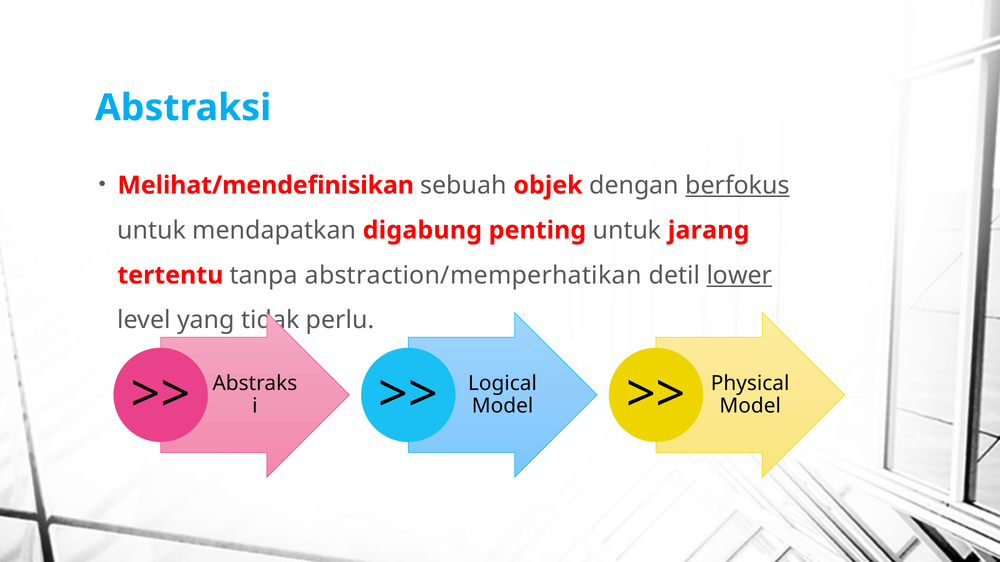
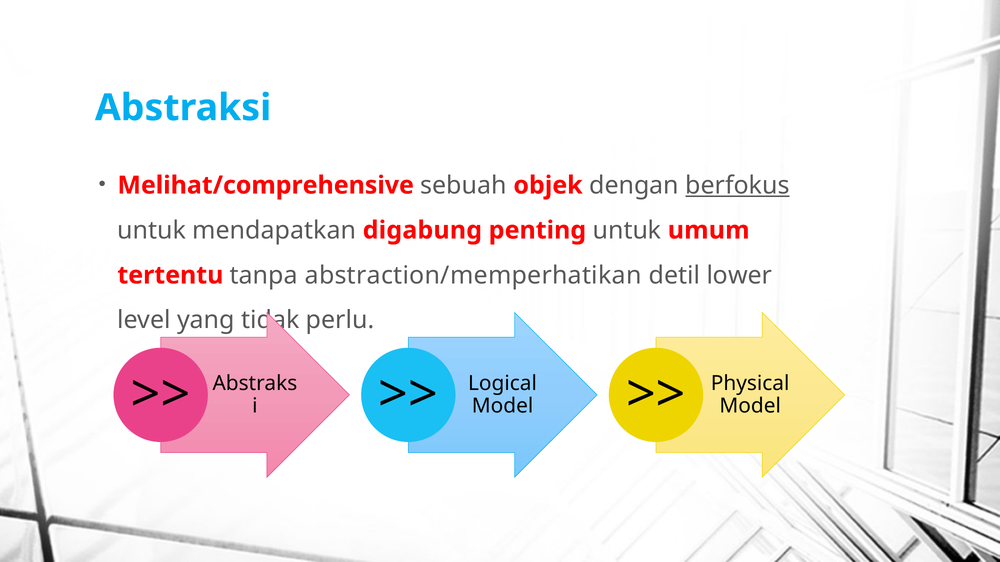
Melihat/mendefinisikan: Melihat/mendefinisikan -> Melihat/comprehensive (266, 186)
jarang: jarang -> umum (709, 231)
lower underline: present -> none (739, 276)
